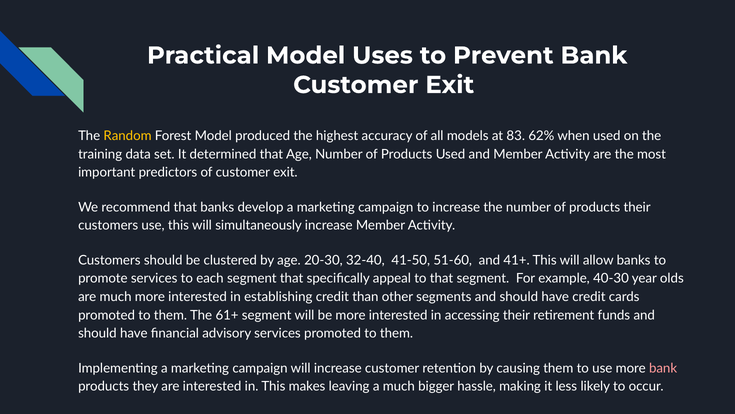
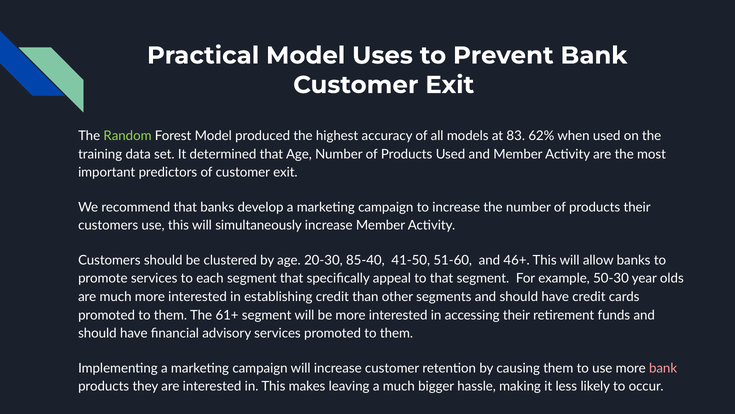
Random colour: yellow -> light green (128, 136)
32-40: 32-40 -> 85-40 (365, 260)
41+: 41+ -> 46+ (517, 260)
40-30: 40-30 -> 50-30 (611, 278)
